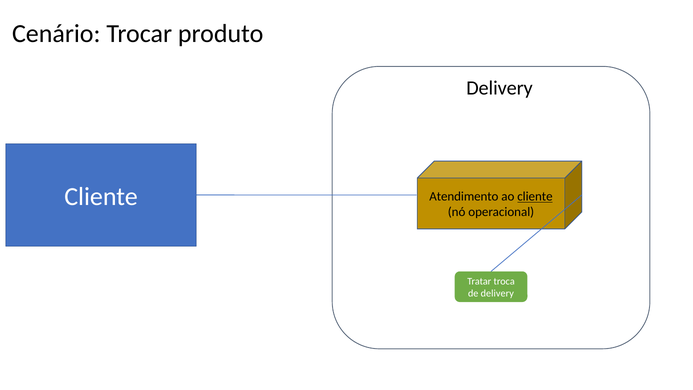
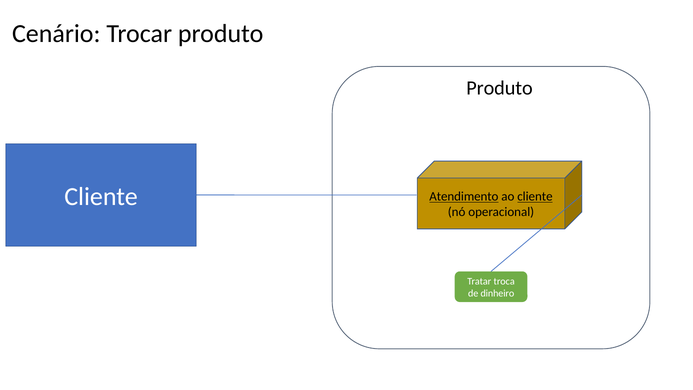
Delivery: Delivery -> Produto (499, 88)
Atendimento underline: none -> present (464, 196)
de delivery: delivery -> dinheiro (497, 293)
